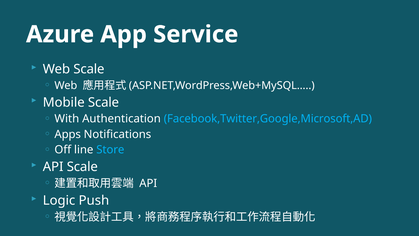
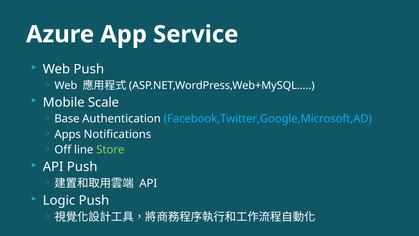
Web Scale: Scale -> Push (89, 69)
With: With -> Base (67, 119)
Store colour: light blue -> light green (110, 150)
API Scale: Scale -> Push (82, 167)
